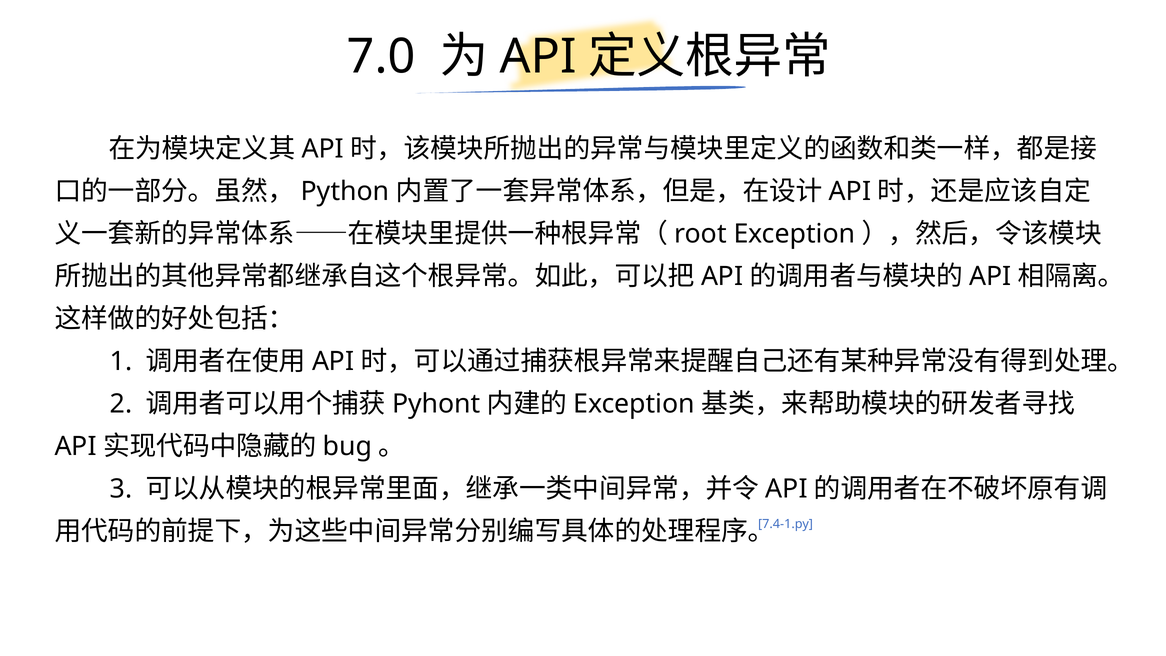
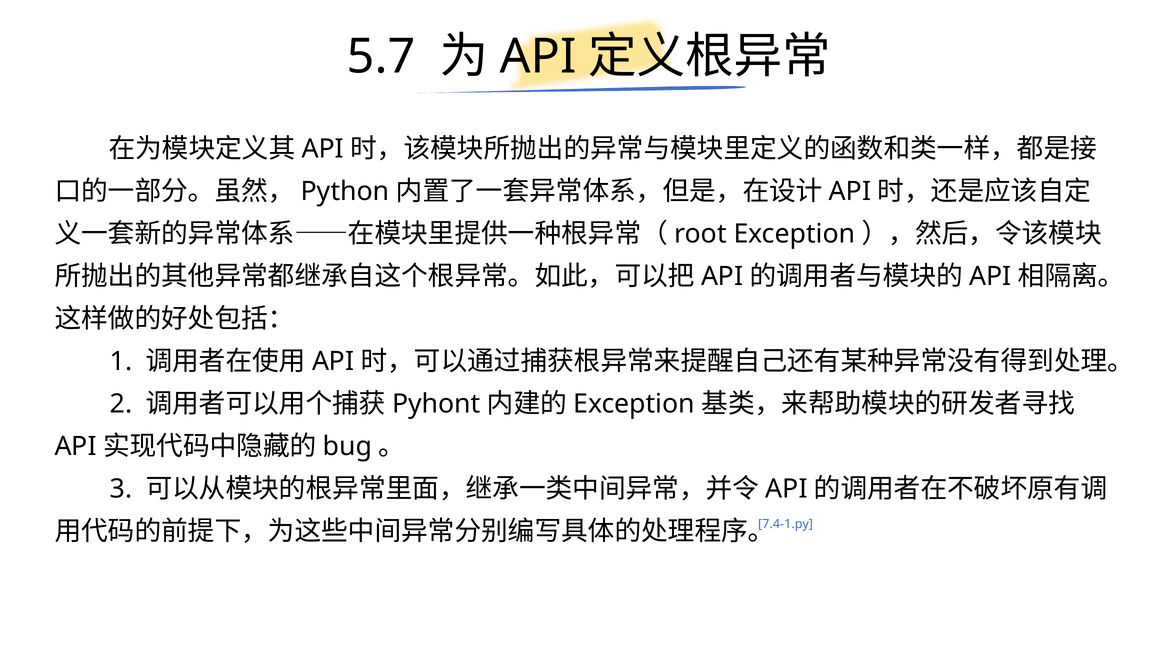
7.0: 7.0 -> 5.7 (381, 57)
